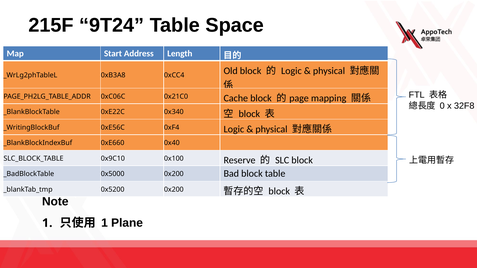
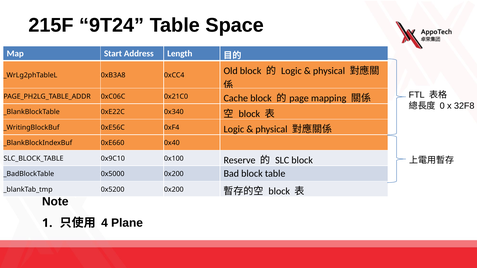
1: 1 -> 4 (105, 223)
